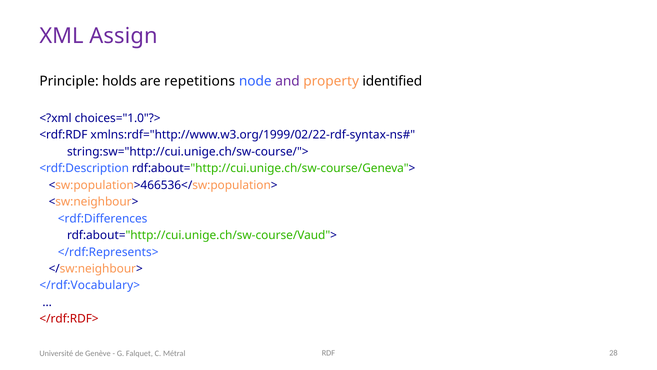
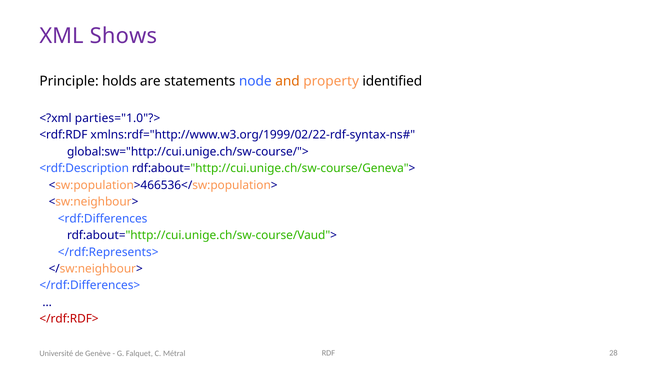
Assign: Assign -> Shows (123, 36)
repetitions: repetitions -> statements (200, 81)
and colour: purple -> orange (288, 81)
choices="1.0"?>: choices="1.0"?> -> parties="1.0"?> (118, 118)
string:sw="http://cui.unige.ch/sw-course/">: string:sw="http://cui.unige.ch/sw-course/"> -> global:sw="http://cui.unige.ch/sw-course/"> (188, 152)
</rdf:Vocabulary>: </rdf:Vocabulary> -> </rdf:Differences> (90, 285)
